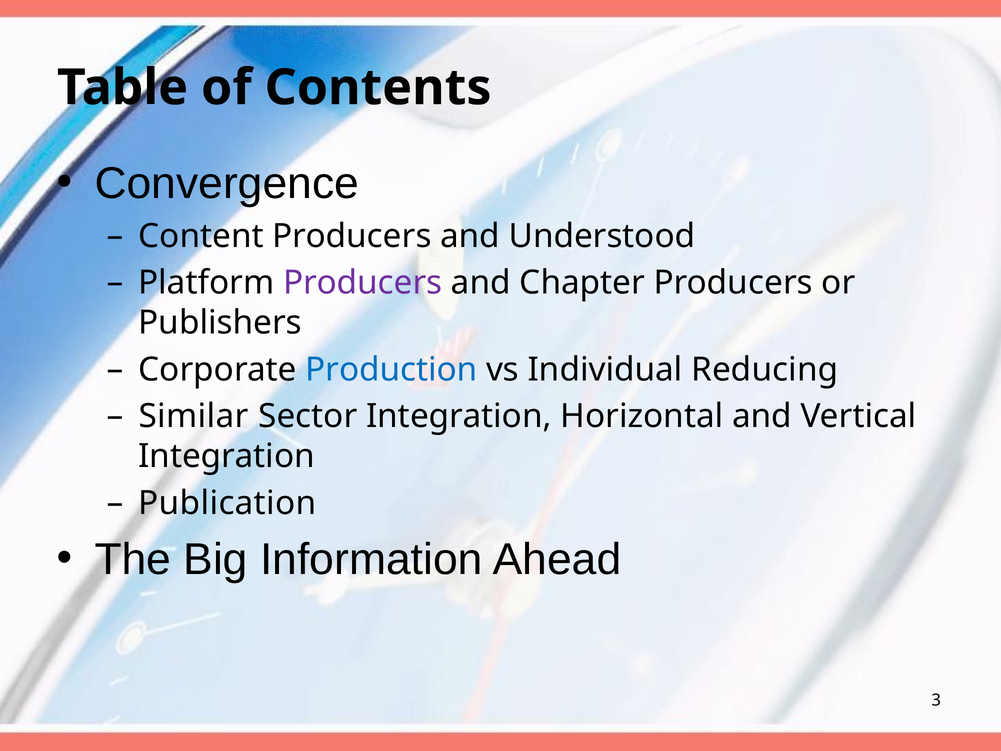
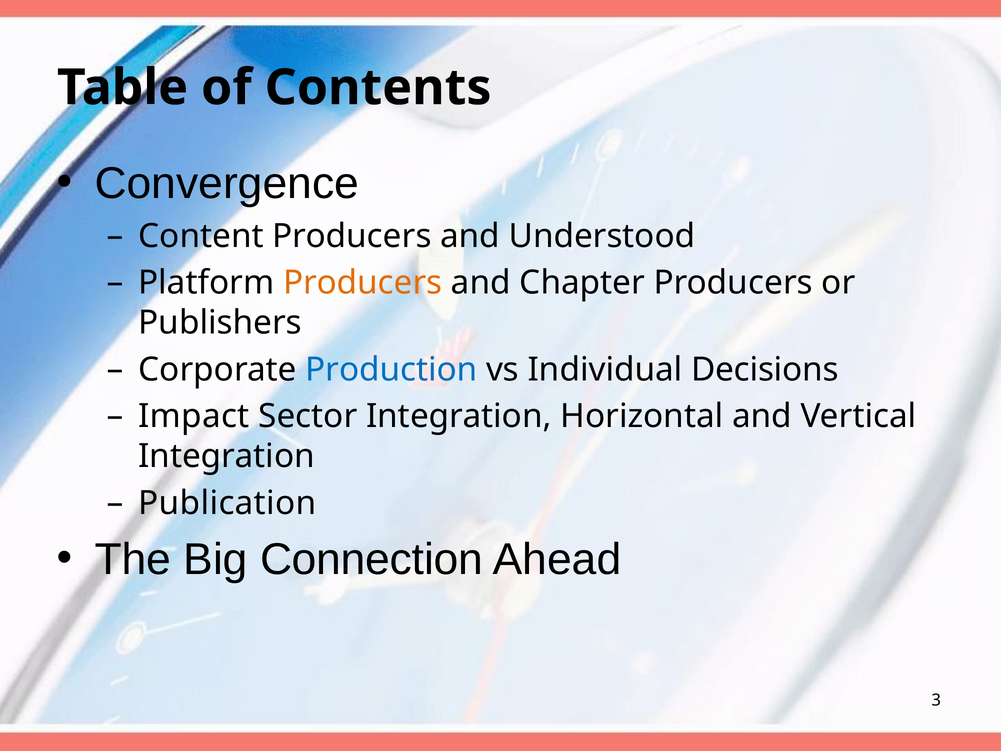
Producers colour: purple -> orange (363, 283)
Reducing: Reducing -> Decisions (765, 369)
Similar: Similar -> Impact (194, 416)
Information: Information -> Connection (371, 559)
